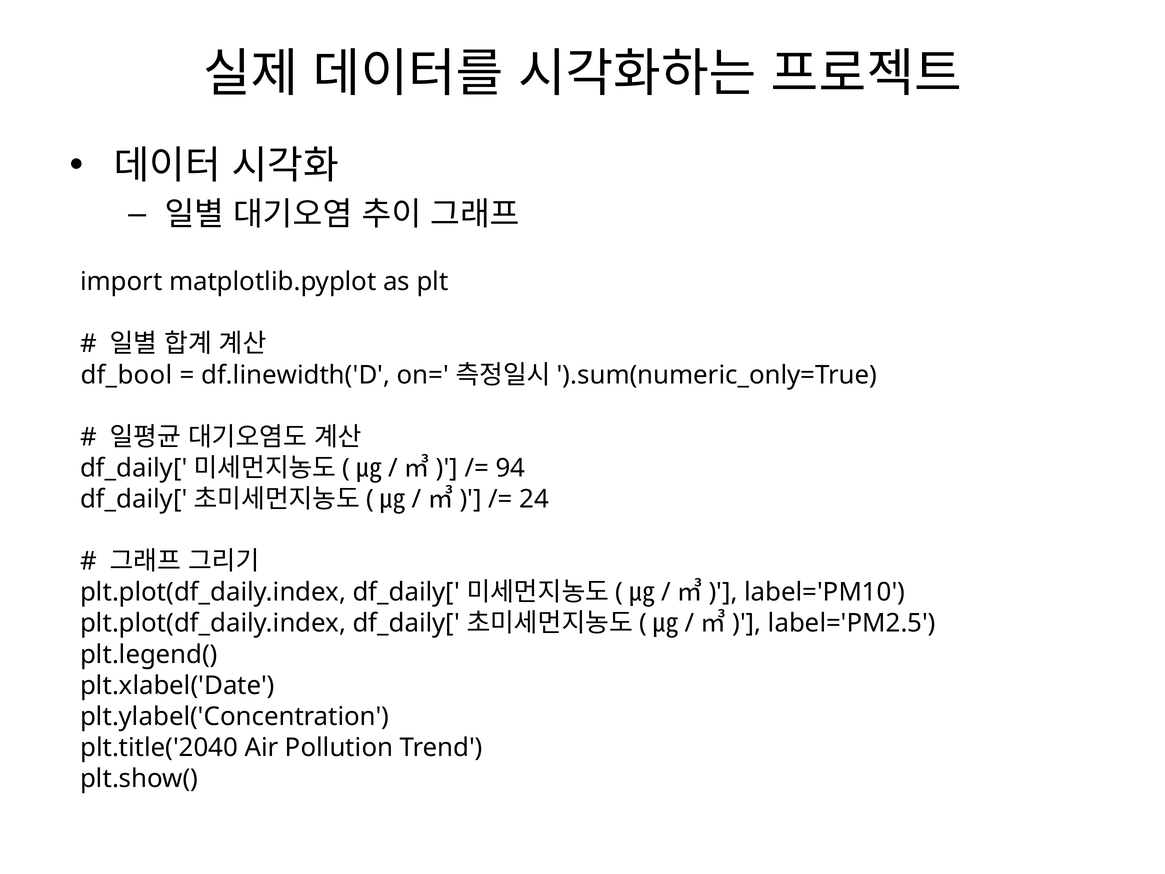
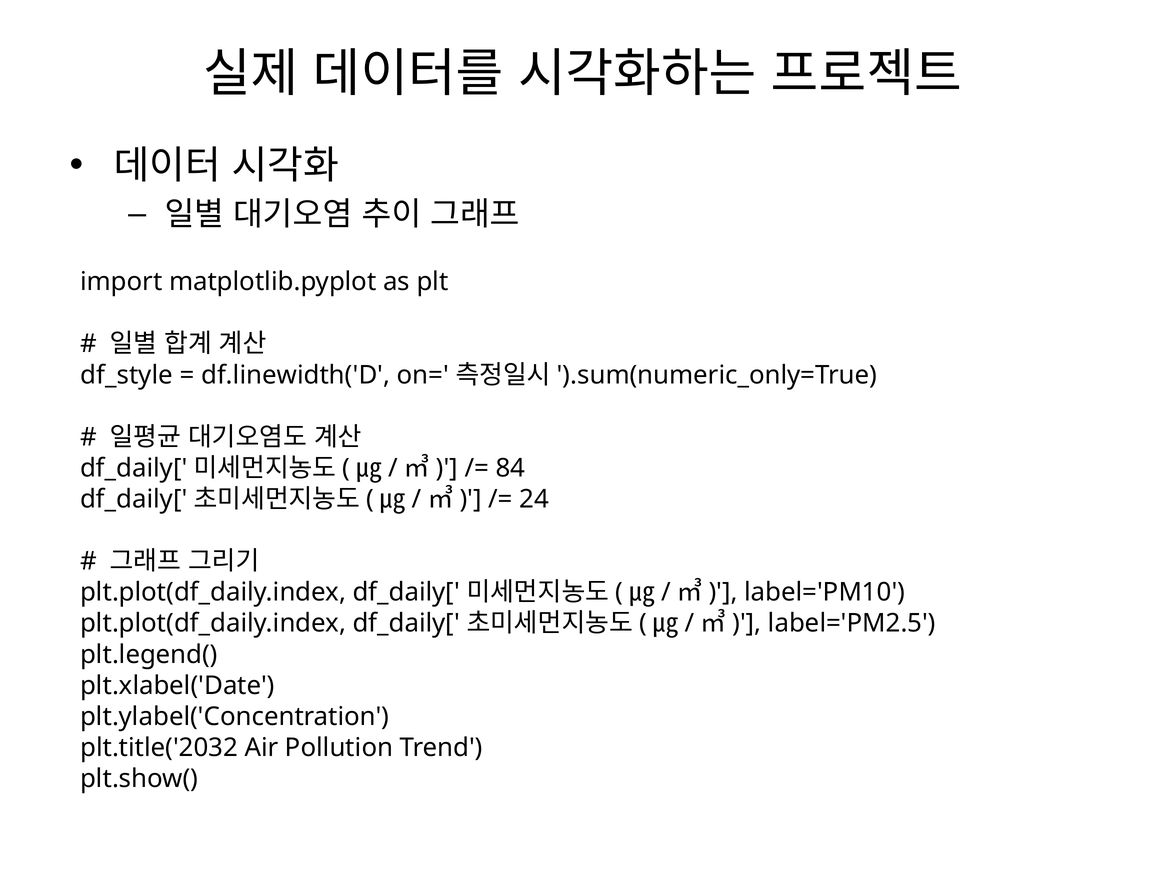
df_bool: df_bool -> df_style (127, 375)
94: 94 -> 84 (510, 468)
plt.title('2040: plt.title('2040 -> plt.title('2032 (159, 747)
